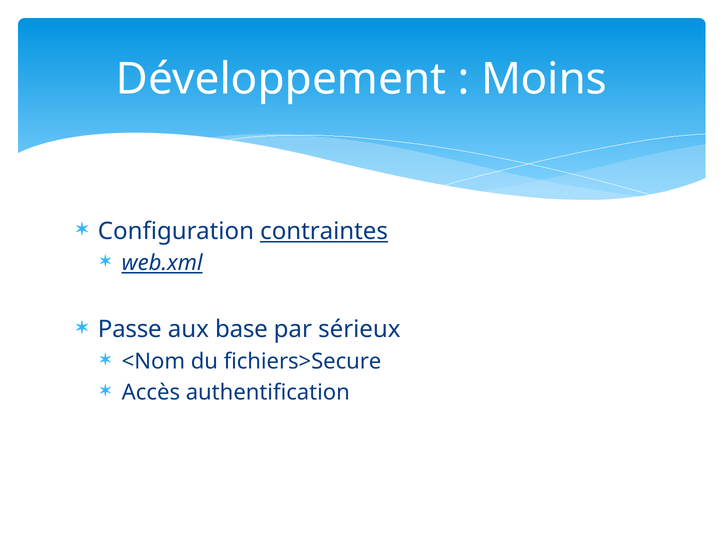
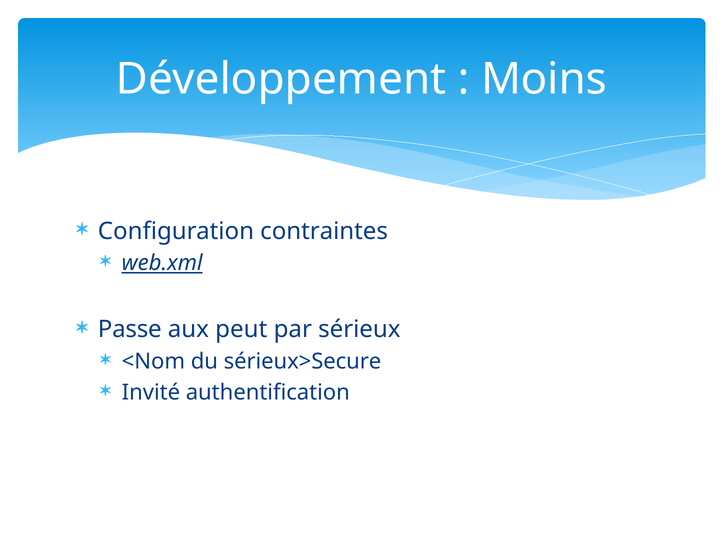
contraintes underline: present -> none (324, 231)
base: base -> peut (241, 330)
fichiers>Secure: fichiers>Secure -> sérieux>Secure (302, 362)
Accès: Accès -> Invité (151, 393)
